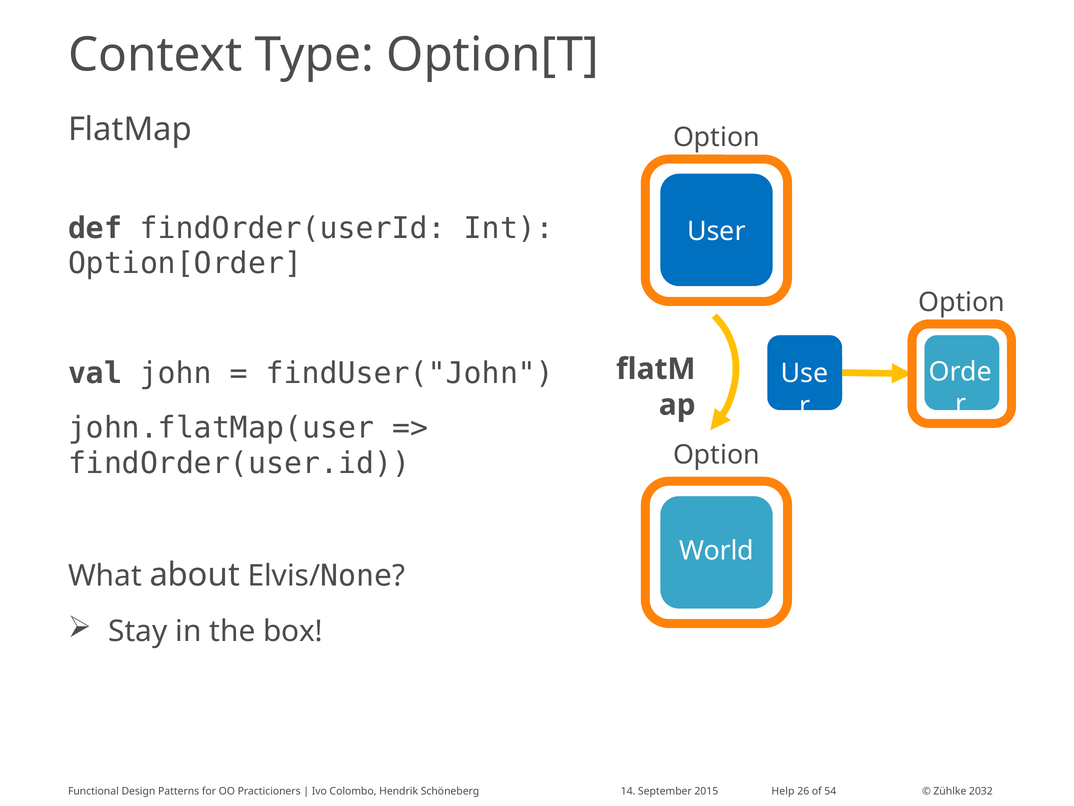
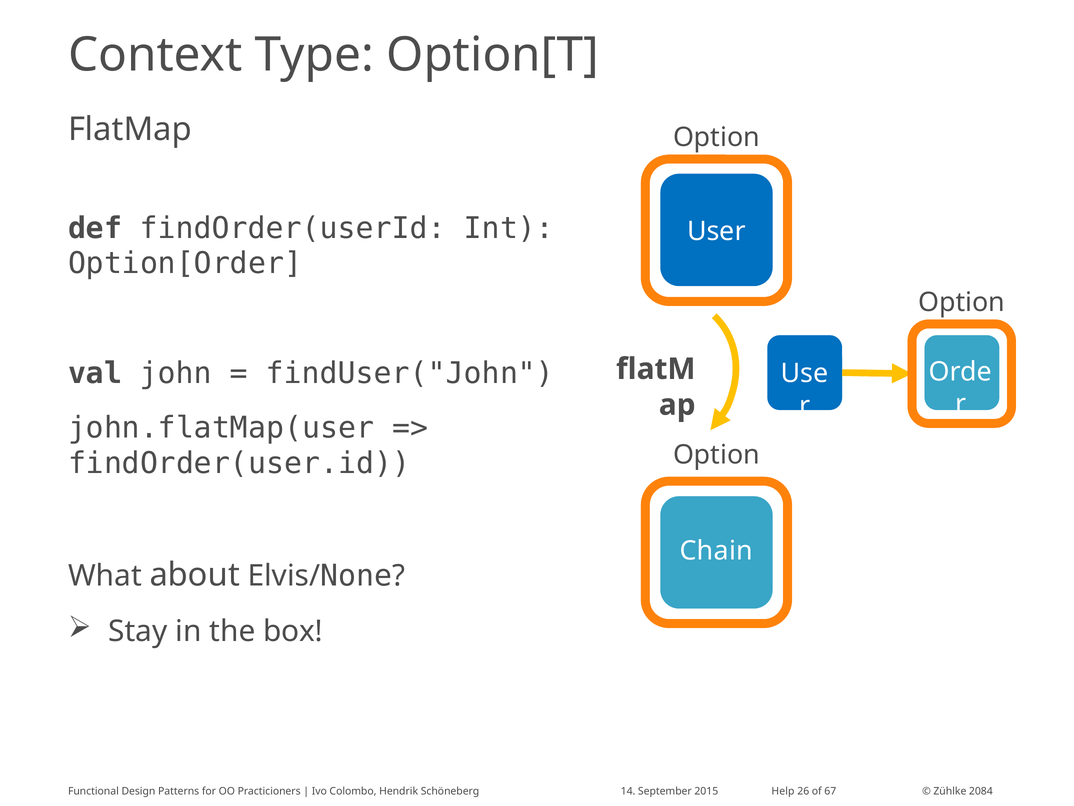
World: World -> Chain (716, 550)
54: 54 -> 67 (830, 791)
2032: 2032 -> 2084 (981, 791)
